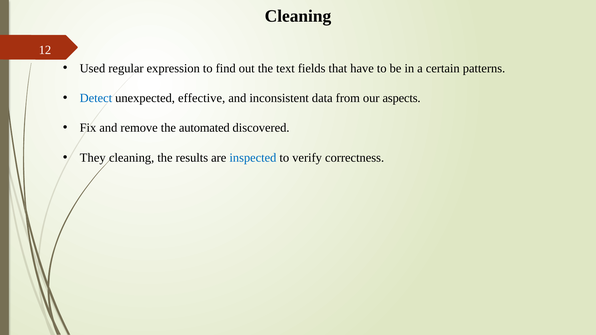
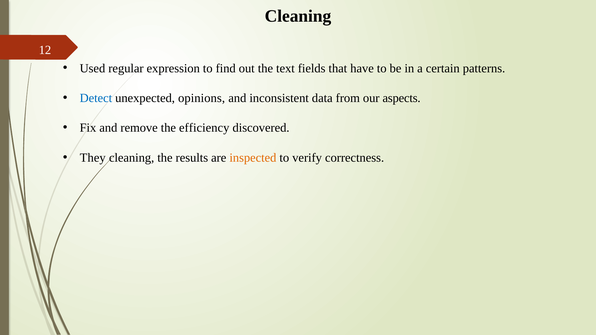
effective: effective -> opinions (202, 98)
automated: automated -> efficiency (204, 128)
inspected colour: blue -> orange (253, 158)
